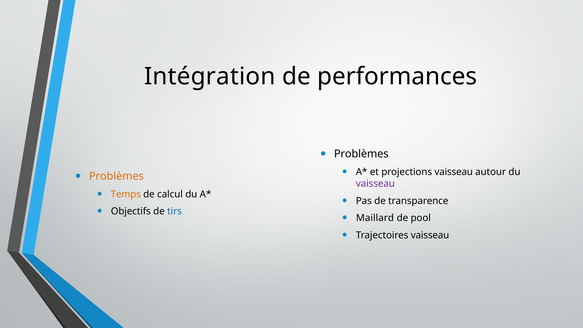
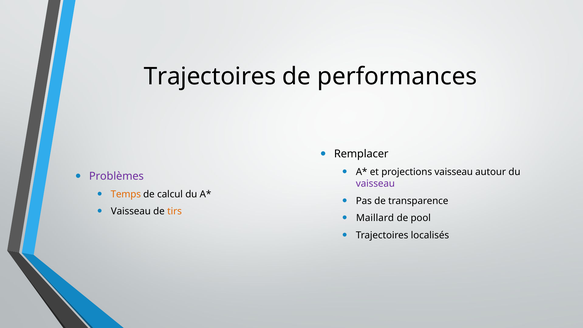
Intégration: Intégration -> Trajectoires (210, 76)
Problèmes: Problèmes -> Remplacer (361, 154)
Problèmes colour: orange -> purple (116, 176)
Objectifs: Objectifs -> Vaisseau (131, 211)
tirs colour: blue -> orange (175, 211)
Trajectoires vaisseau: vaisseau -> localisés (430, 235)
